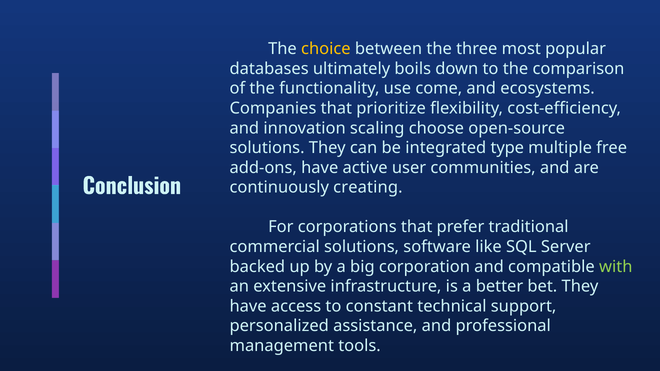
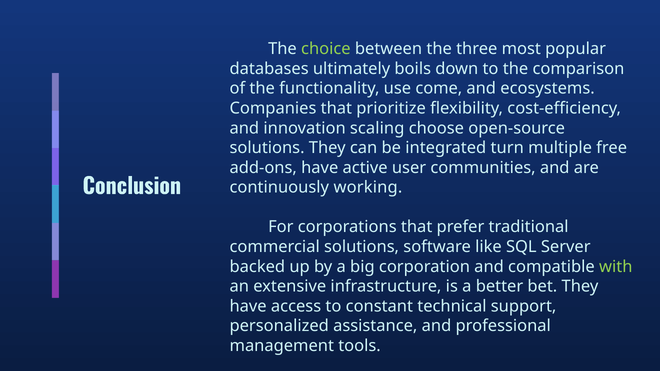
choice colour: yellow -> light green (326, 49)
type: type -> turn (507, 148)
creating: creating -> working (368, 188)
